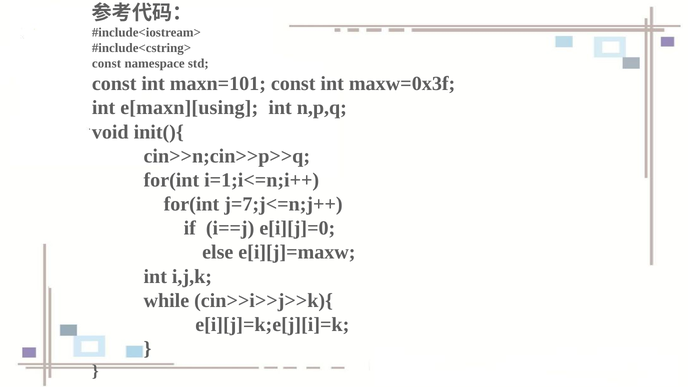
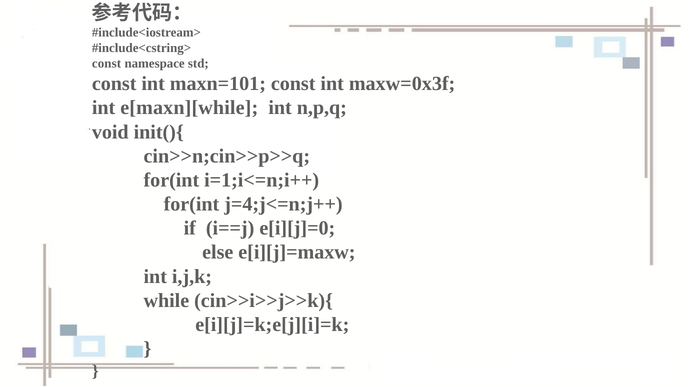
e[maxn][using: e[maxn][using -> e[maxn][while (189, 108)
j=7;j<=n;j++: j=7;j<=n;j++ -> j=4;j<=n;j++ (283, 204)
